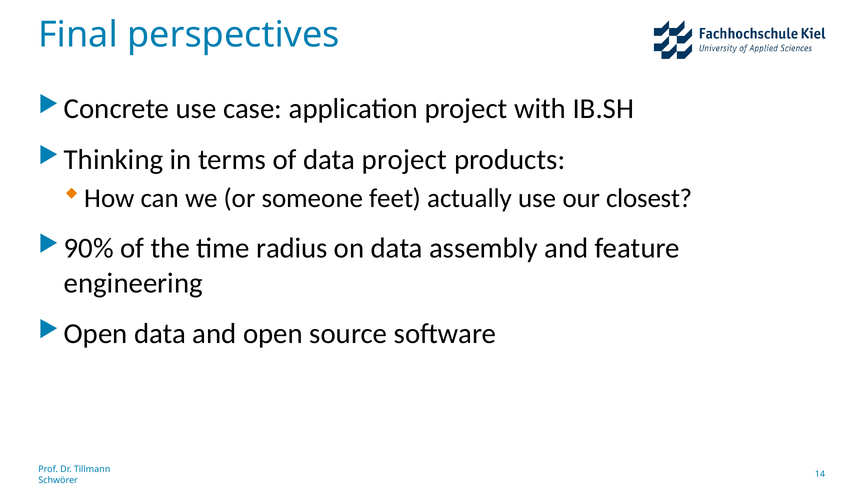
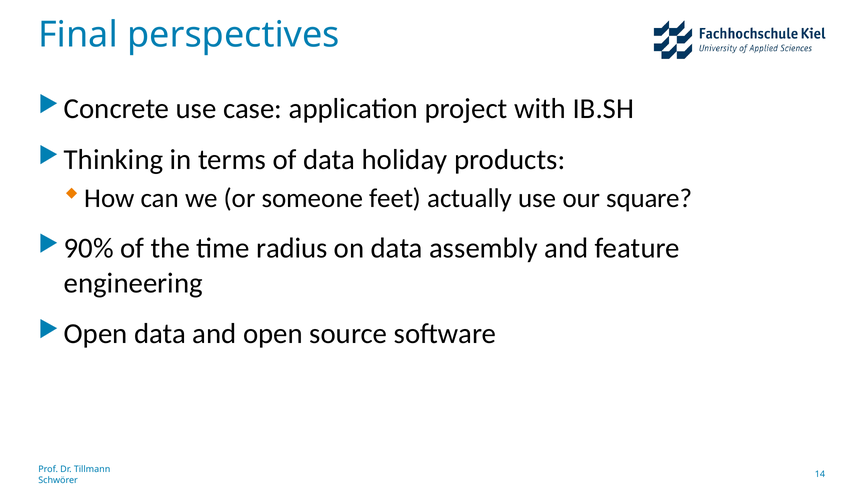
data project: project -> holiday (405, 160)
closest: closest -> square (649, 198)
